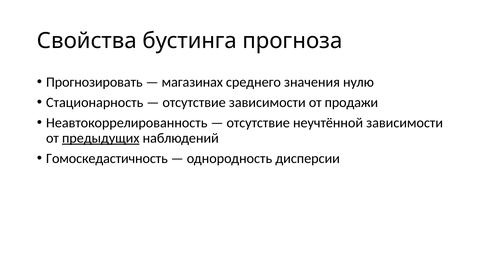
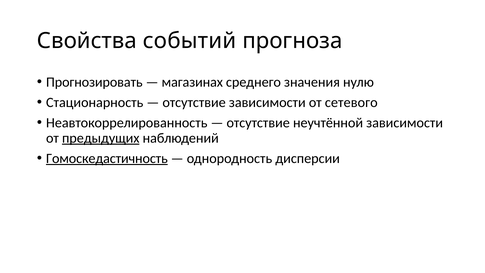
бустинга: бустинга -> событий (190, 41)
продажи: продажи -> сетевого (351, 102)
Гомоскедастичность underline: none -> present (107, 158)
